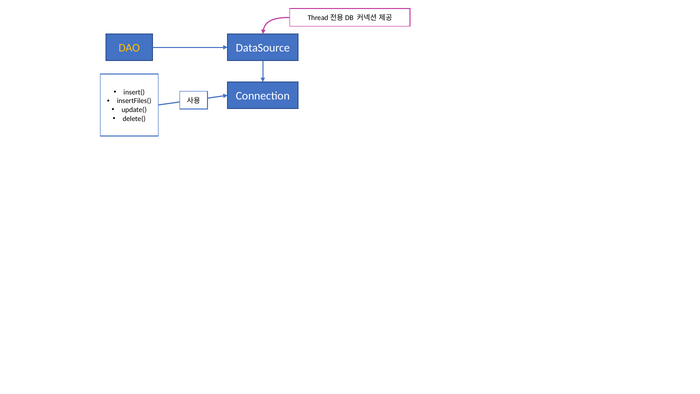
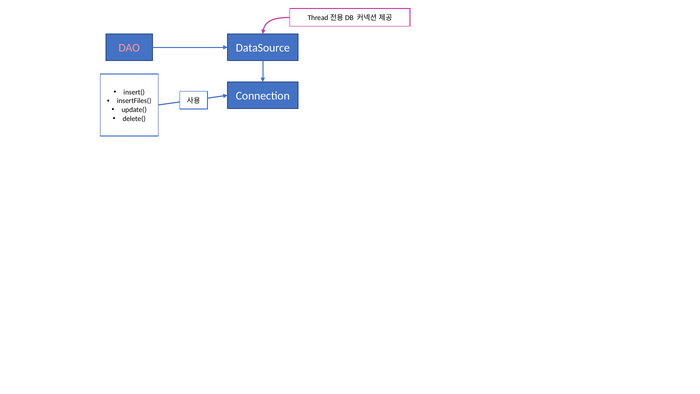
DAO colour: yellow -> pink (129, 48)
